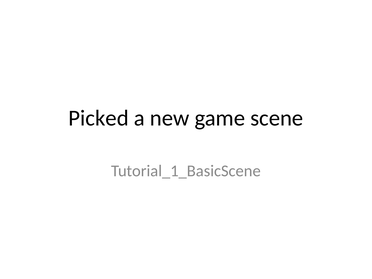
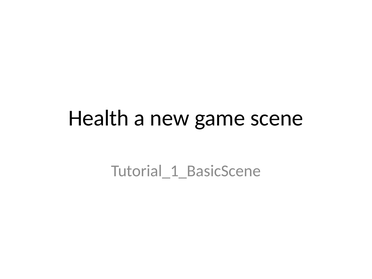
Picked: Picked -> Health (99, 118)
